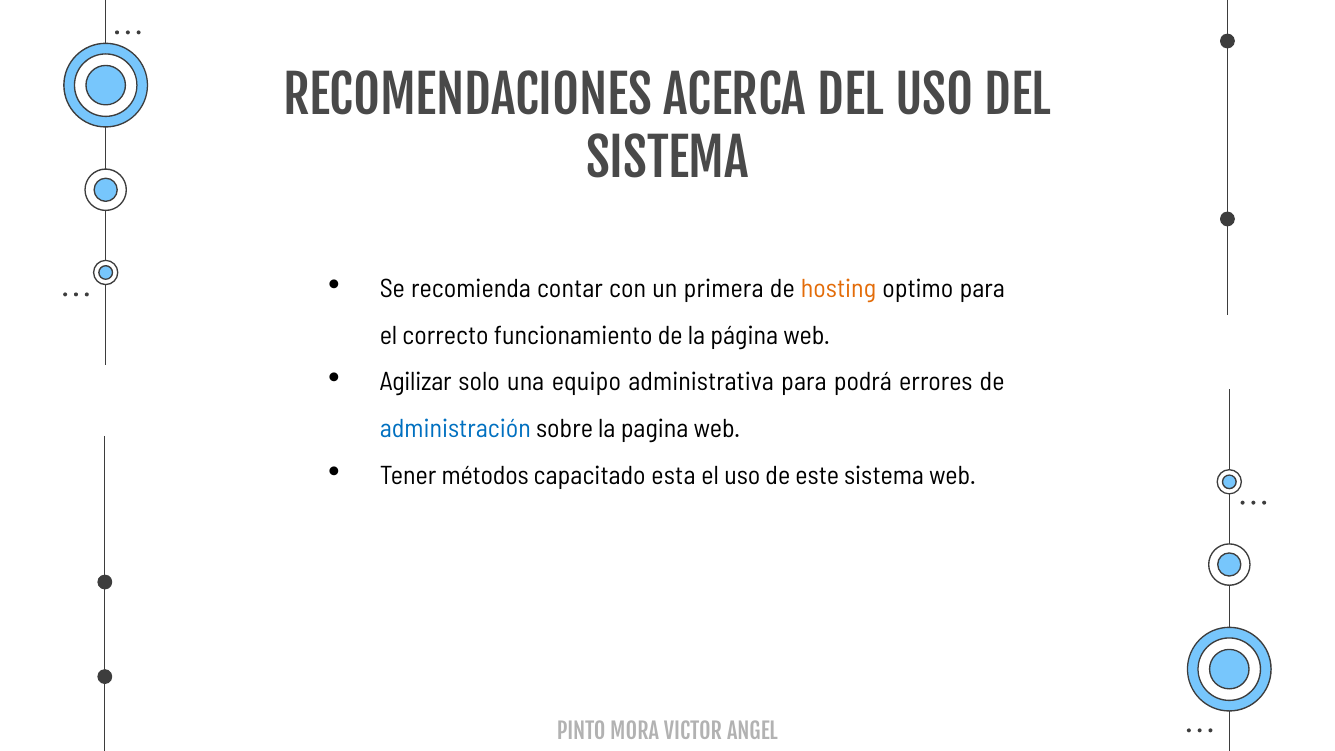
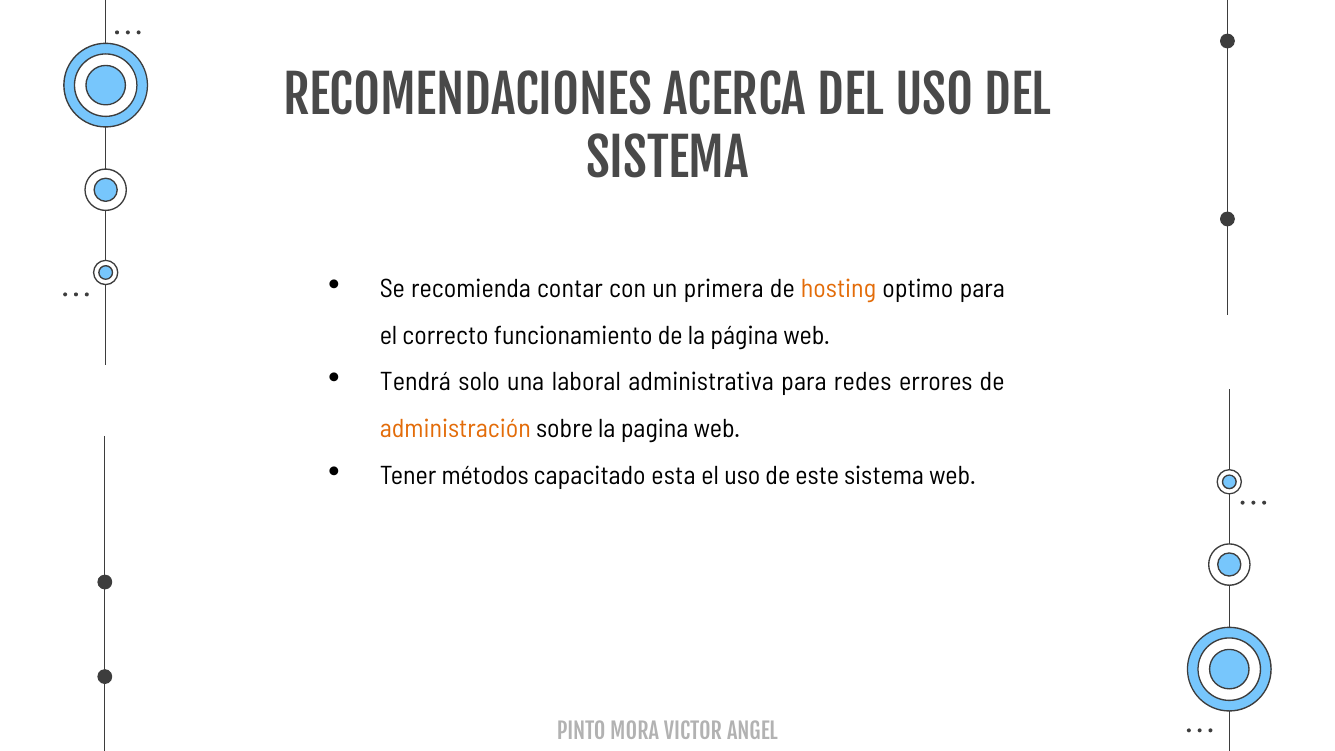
Agilizar: Agilizar -> Tendrá (415, 382)
equipo: equipo -> laboral (586, 382)
podrá: podrá -> redes (863, 382)
administración colour: blue -> orange (455, 429)
